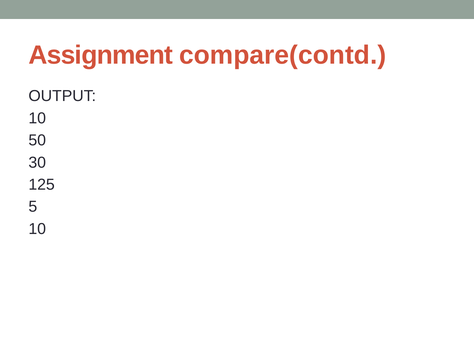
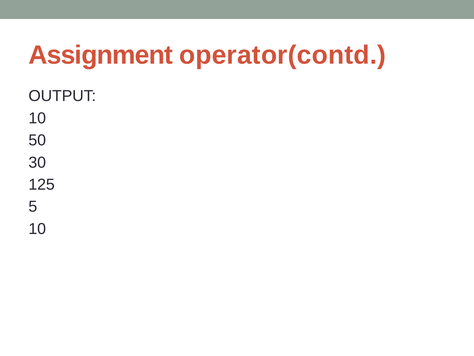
compare(contd: compare(contd -> operator(contd (283, 55)
